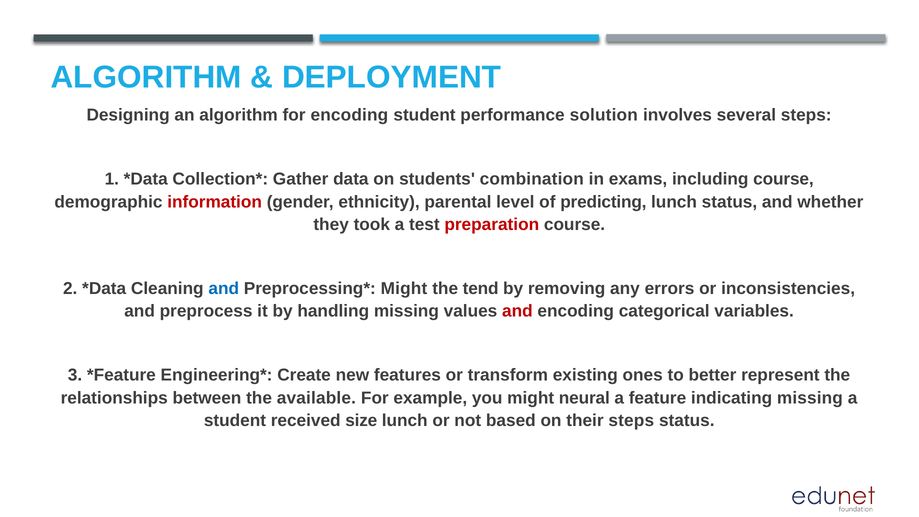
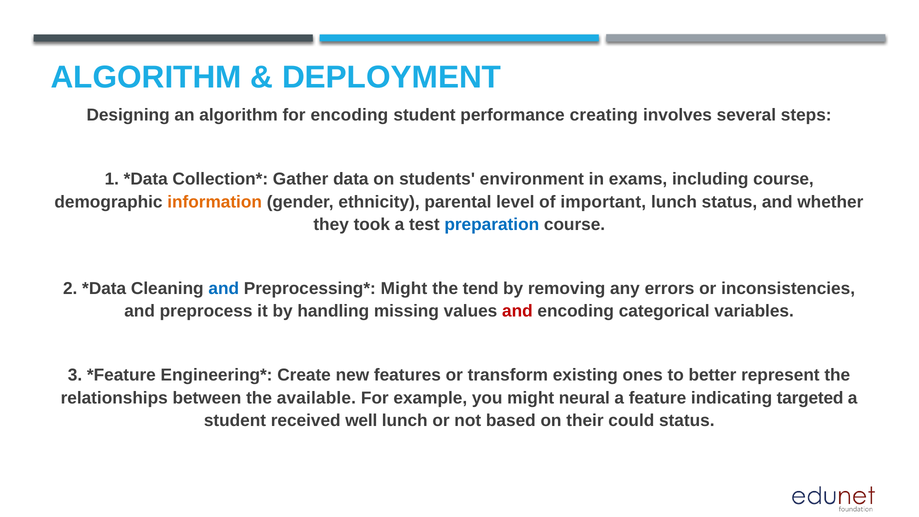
solution: solution -> creating (604, 115)
combination: combination -> environment (532, 179)
information colour: red -> orange (215, 202)
predicting: predicting -> important (603, 202)
preparation colour: red -> blue (492, 225)
indicating missing: missing -> targeted (810, 398)
size: size -> well (361, 421)
their steps: steps -> could (631, 421)
